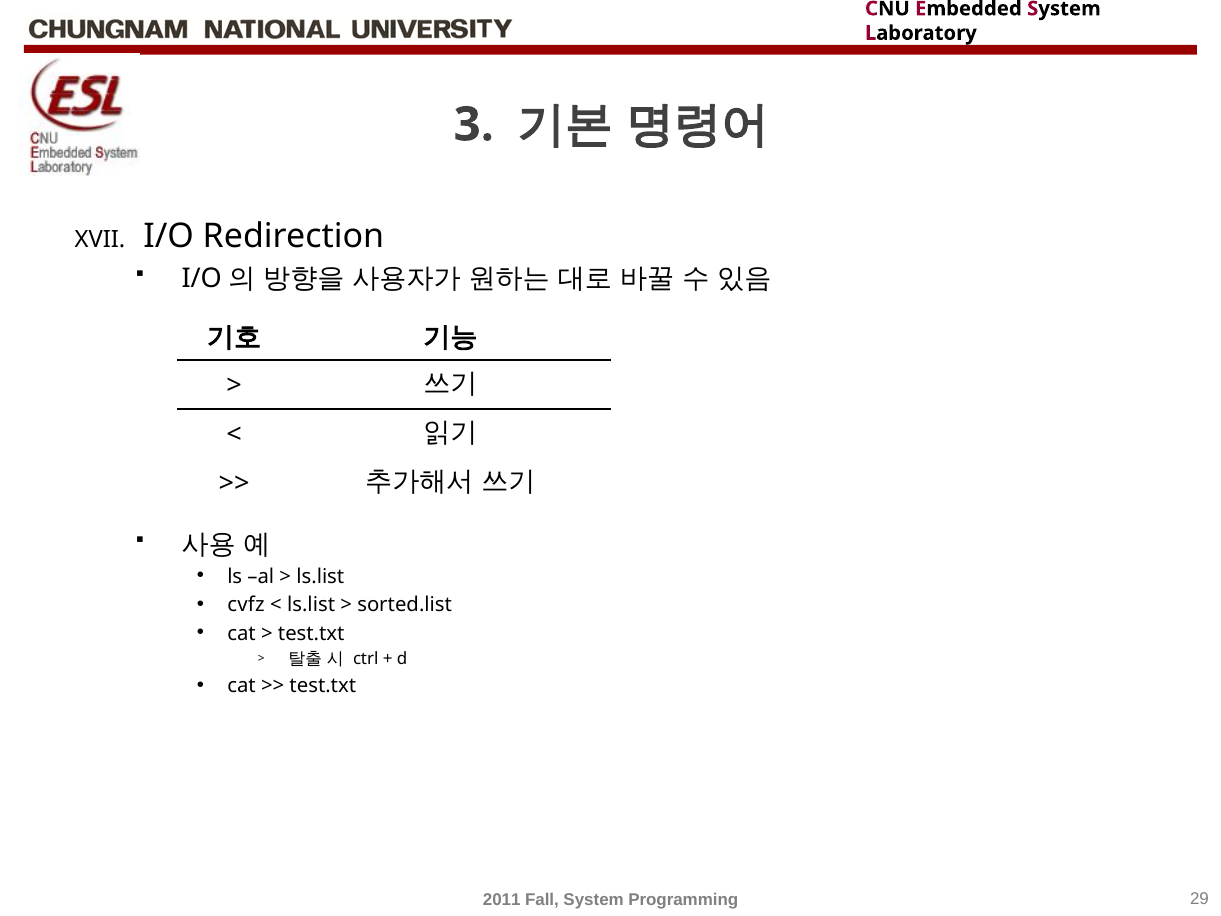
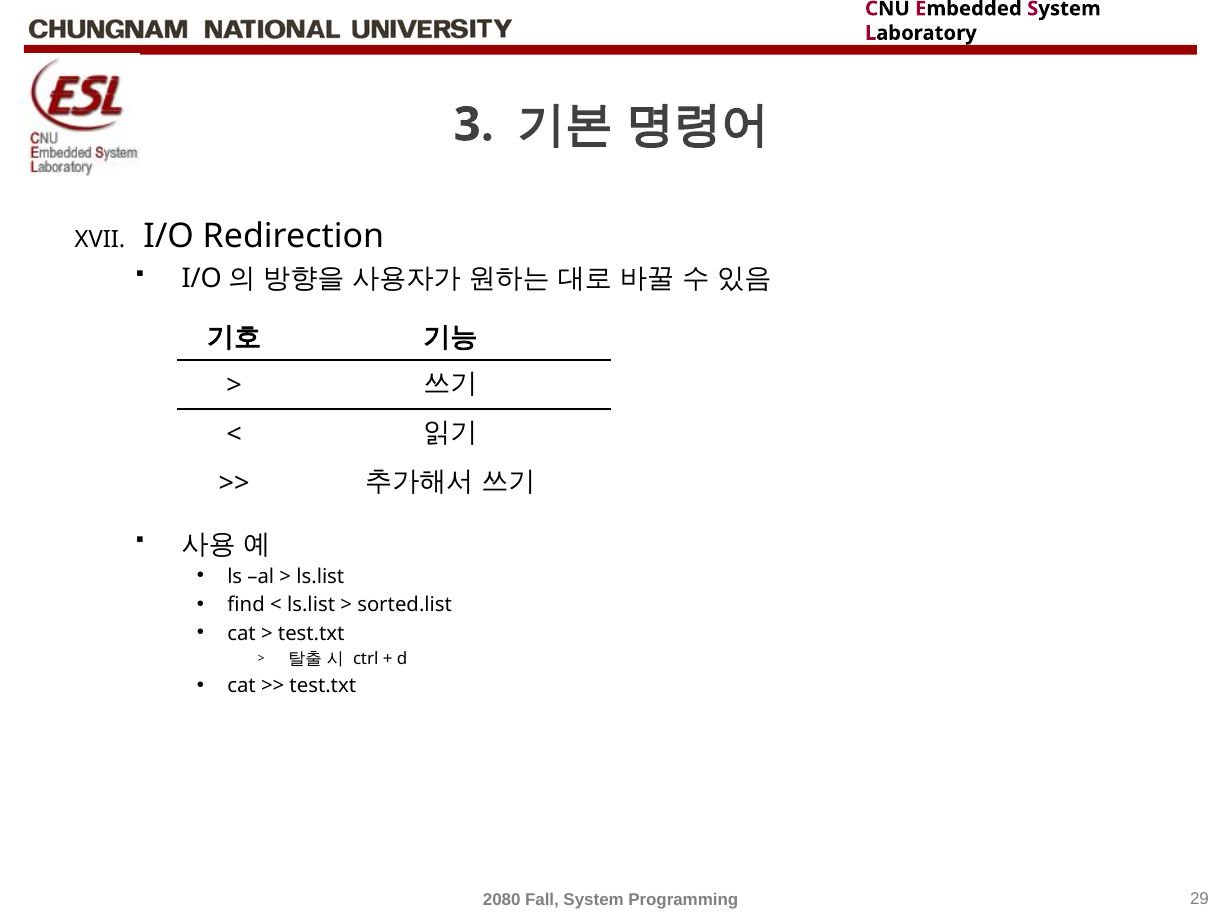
cvfz: cvfz -> find (246, 605)
2011: 2011 -> 2080 (502, 900)
